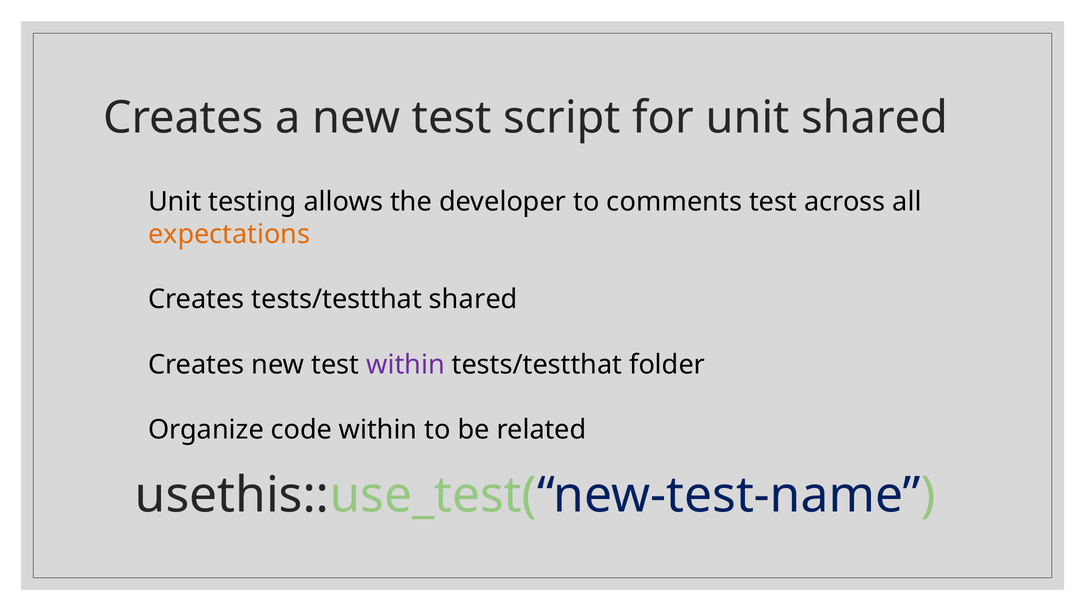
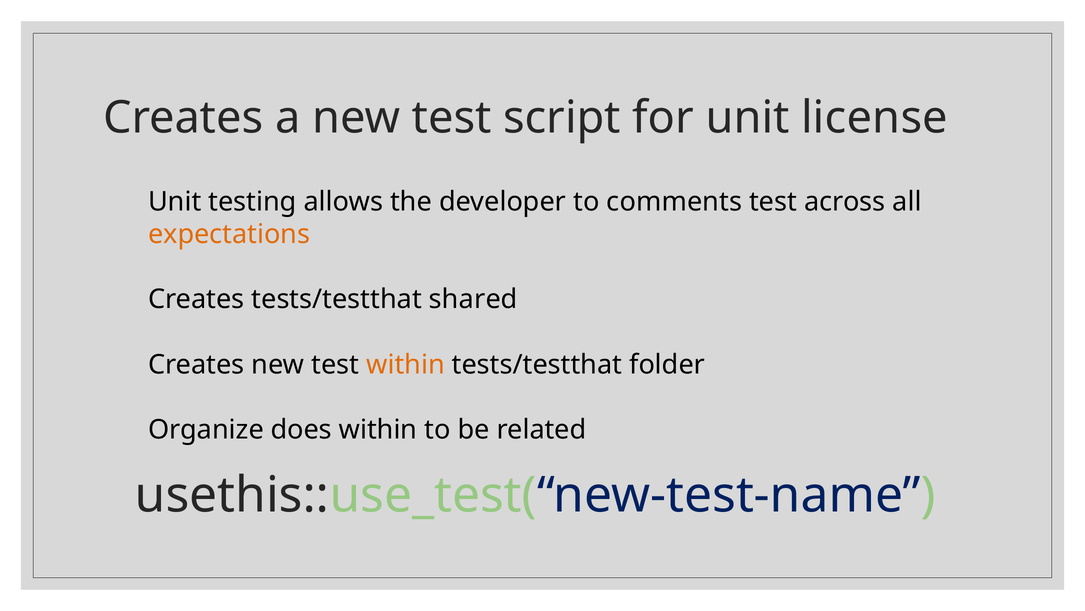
unit shared: shared -> license (875, 118)
within colour: purple -> orange (406, 364)
code: code -> does (301, 429)
